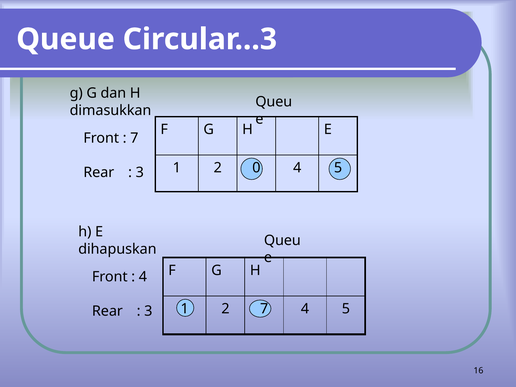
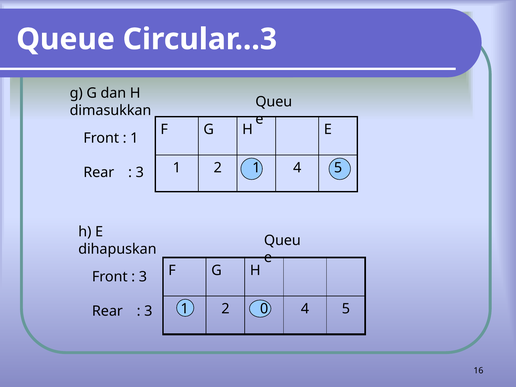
7: 7 -> 1 (134, 138)
2 0: 0 -> 1 (256, 168)
4: 4 -> 3 (143, 277)
2 7: 7 -> 0 (264, 309)
